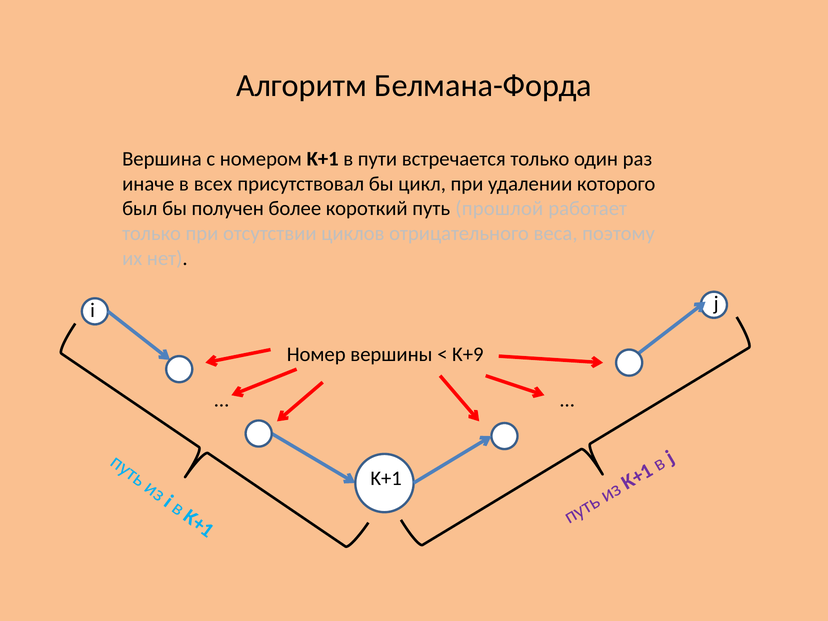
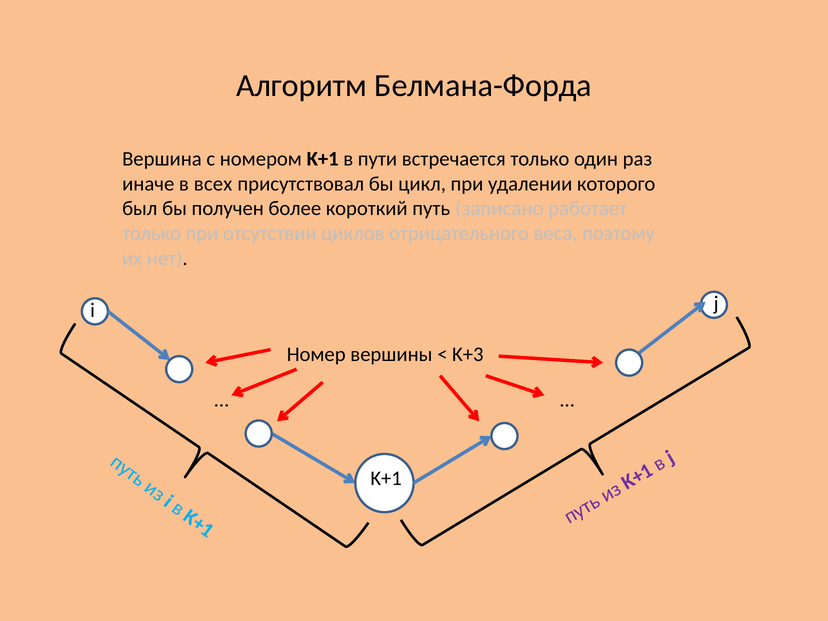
прошлой: прошлой -> записано (499, 209)
K+9: K+9 -> K+3 (468, 354)
